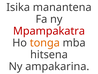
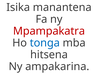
tonga colour: orange -> blue (45, 43)
